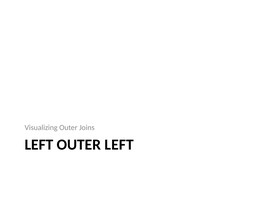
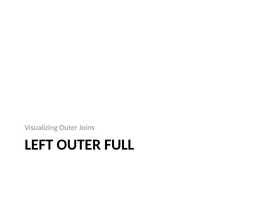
OUTER LEFT: LEFT -> FULL (119, 145)
